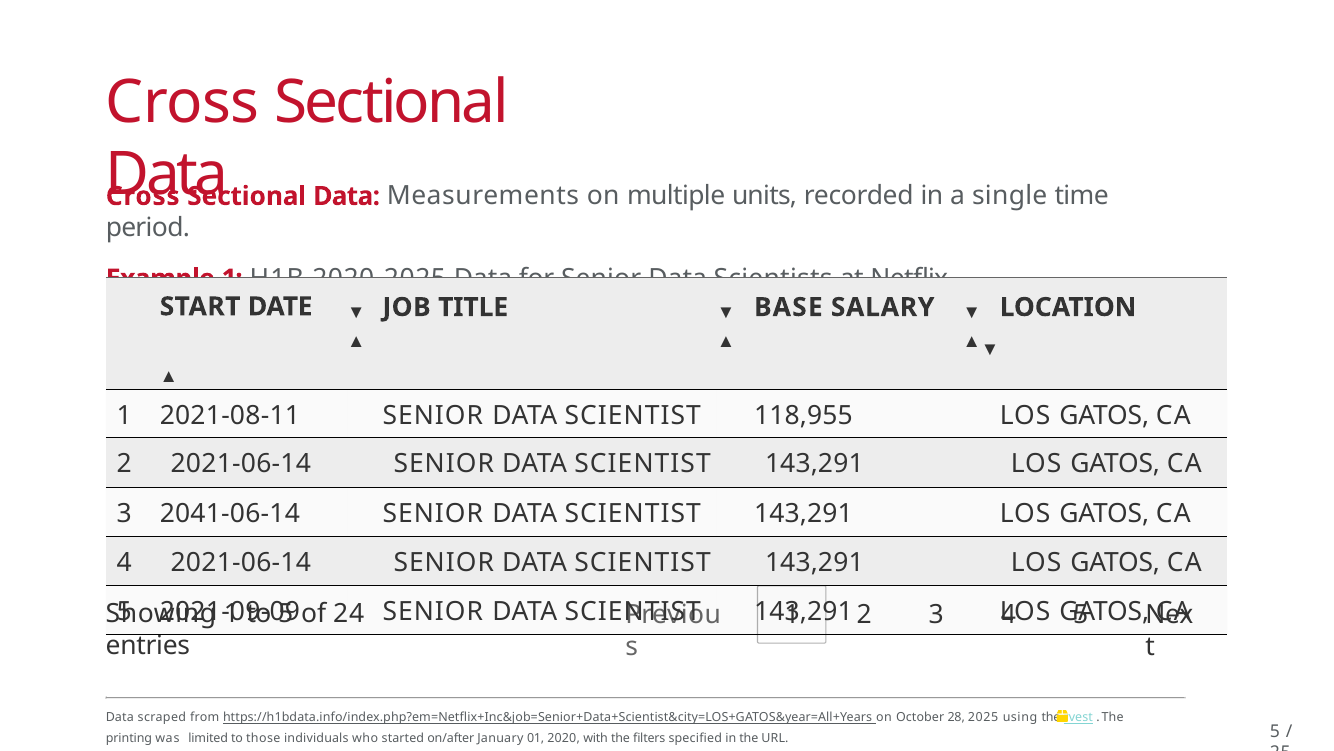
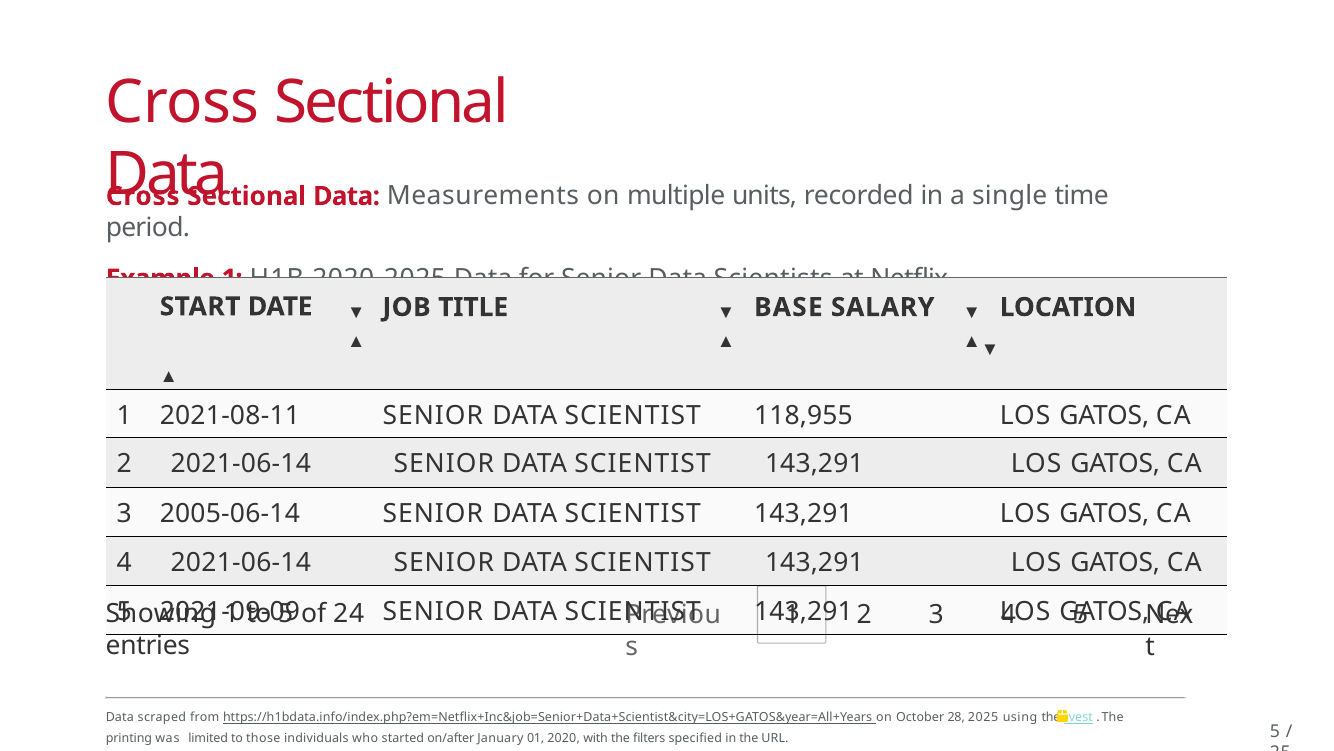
2041-06-14: 2041-06-14 -> 2005-06-14 (230, 513)
